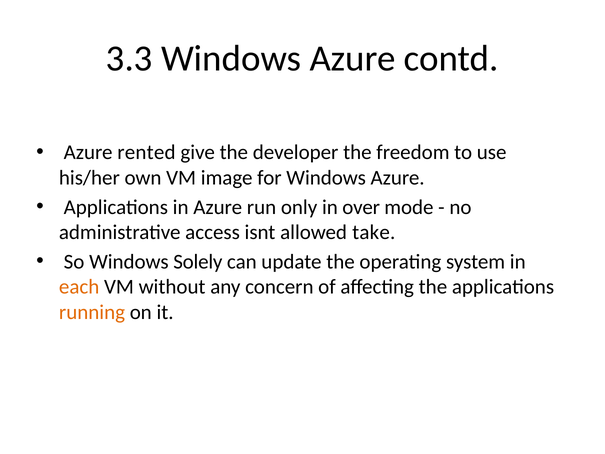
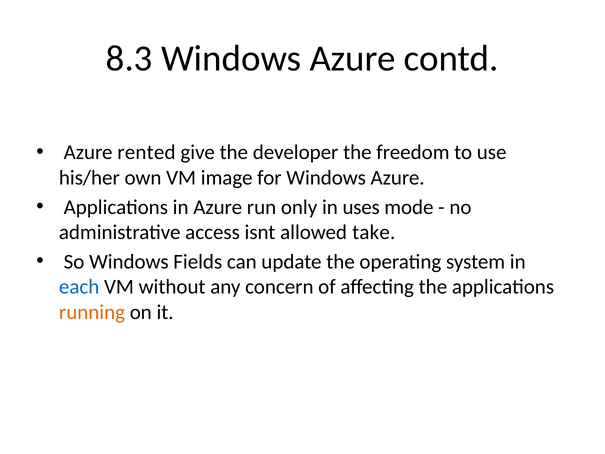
3.3: 3.3 -> 8.3 (129, 59)
over: over -> uses (361, 207)
Solely: Solely -> Fields (198, 262)
each colour: orange -> blue (79, 287)
